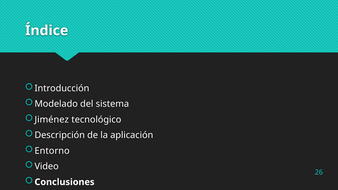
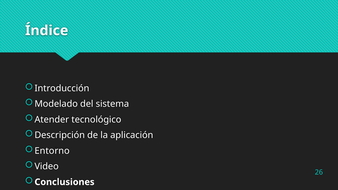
Jiménez: Jiménez -> Atender (52, 120)
